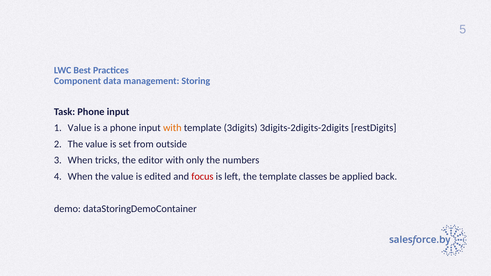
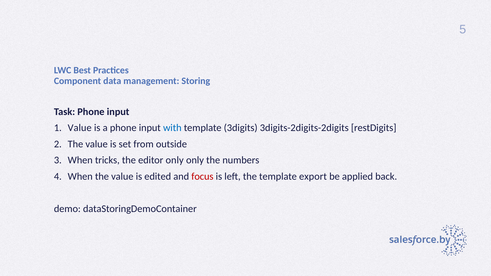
with colour: orange -> blue (172, 128)
editor with: with -> only (175, 160)
classes: classes -> export (313, 177)
